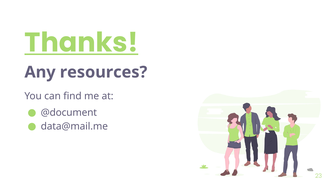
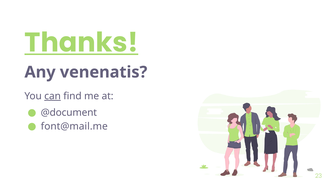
resources: resources -> venenatis (104, 72)
can underline: none -> present (53, 96)
data@mail.me: data@mail.me -> font@mail.me (74, 127)
